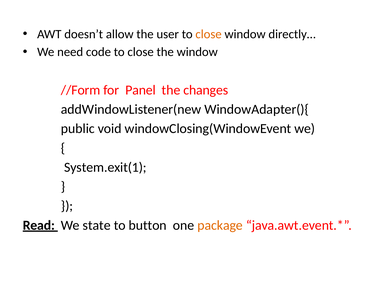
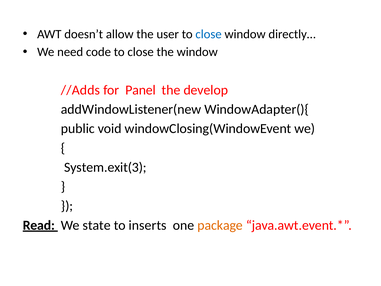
close colour: orange -> blue (209, 34)
//Form: //Form -> //Adds (81, 90)
changes: changes -> develop (206, 90)
System.exit(1: System.exit(1 -> System.exit(3 (105, 167)
button: button -> inserts (148, 225)
